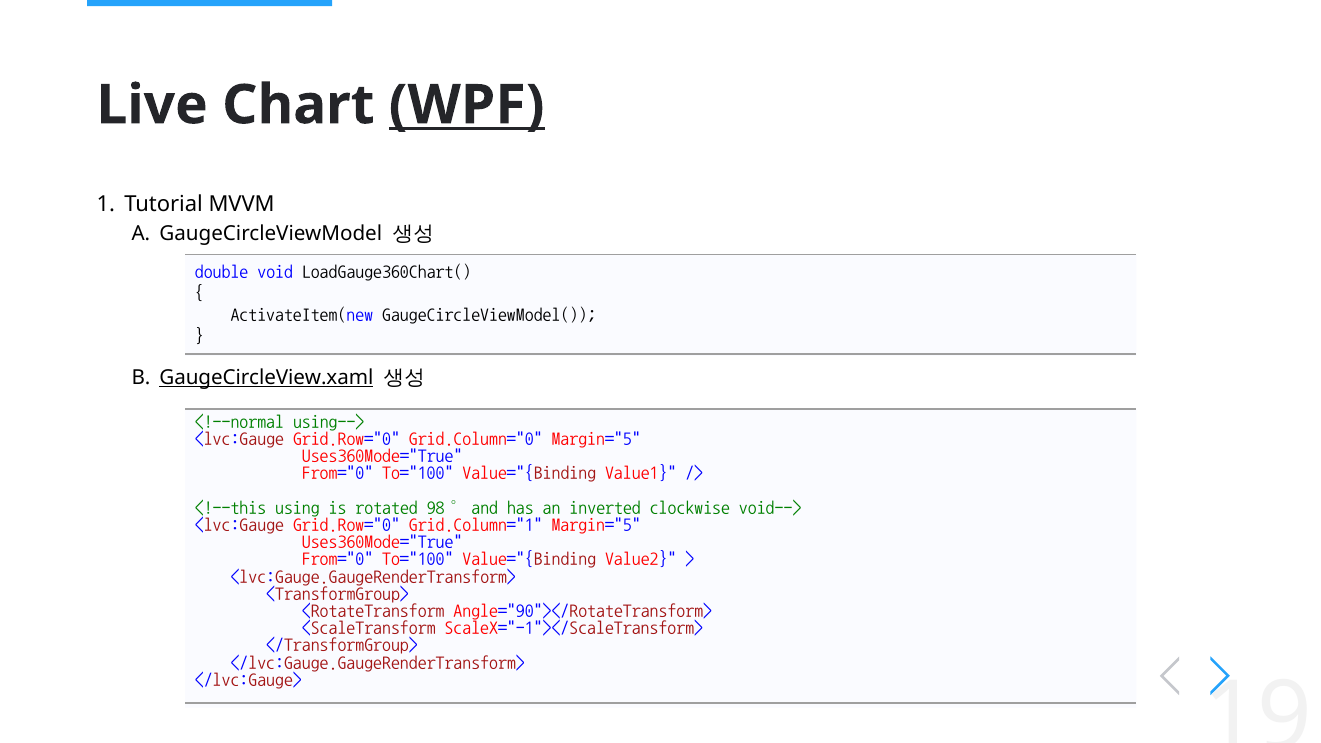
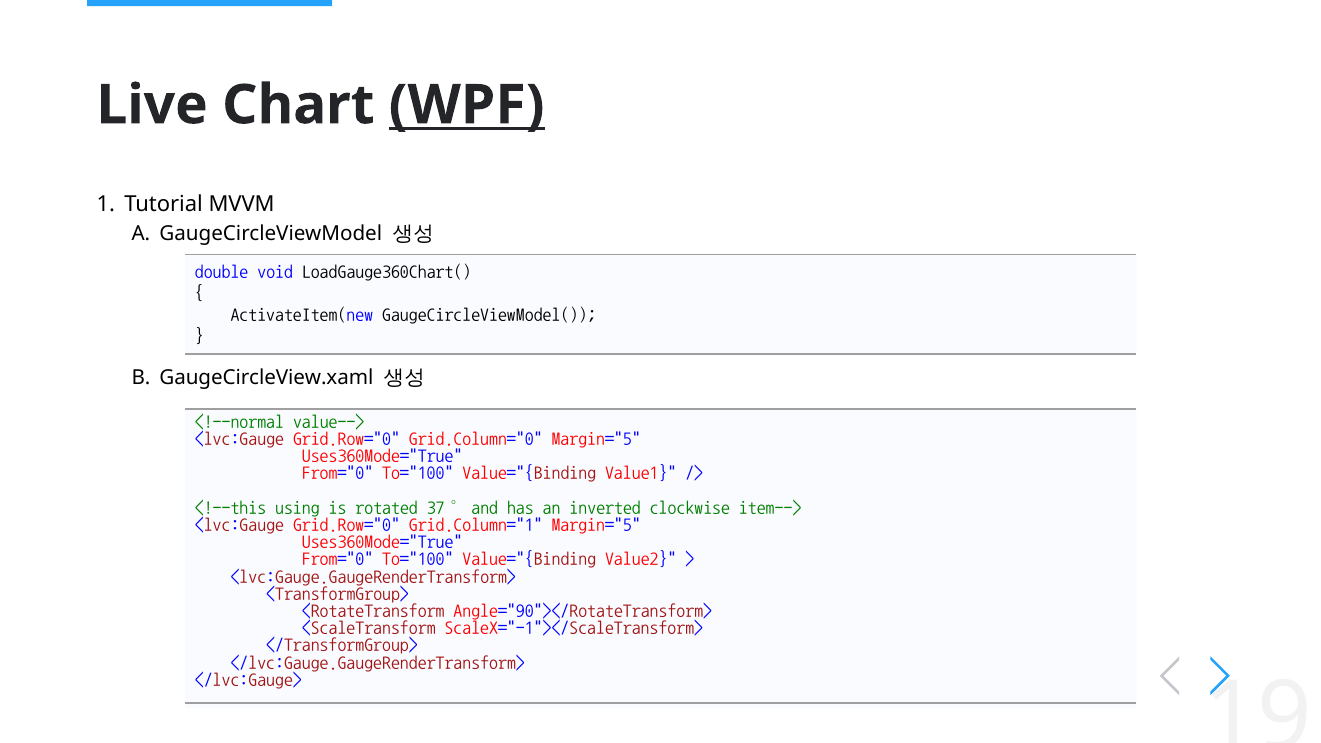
GaugeCircleView.xaml underline: present -> none (266, 378)
using-->: using--> -> value--> (329, 421)
98°: 98° -> 37° (445, 507)
void-->: void--> -> item--> (770, 507)
